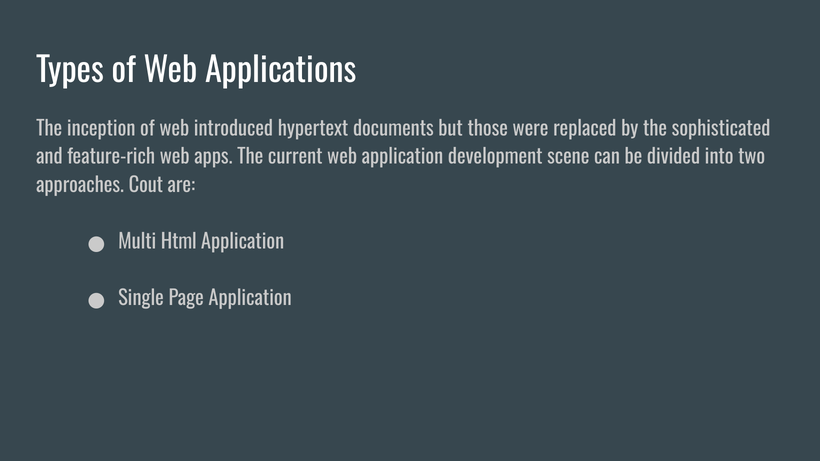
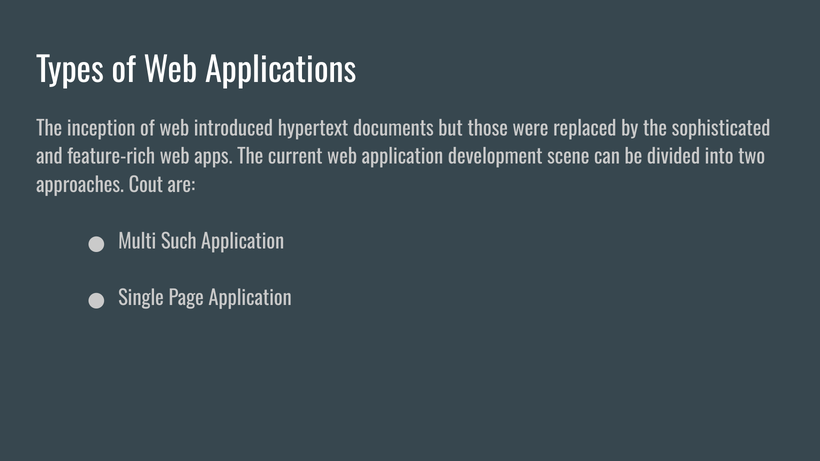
Html: Html -> Such (179, 242)
